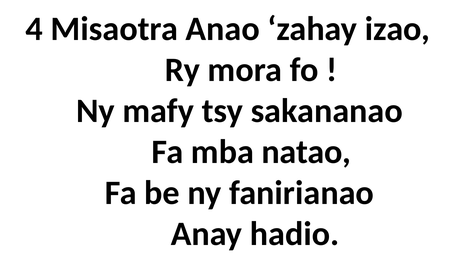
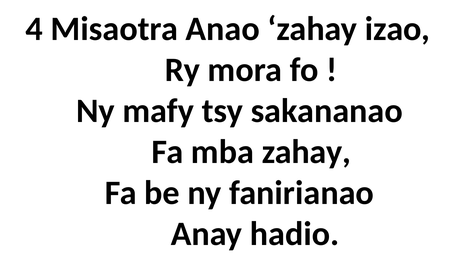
mba natao: natao -> zahay (306, 152)
